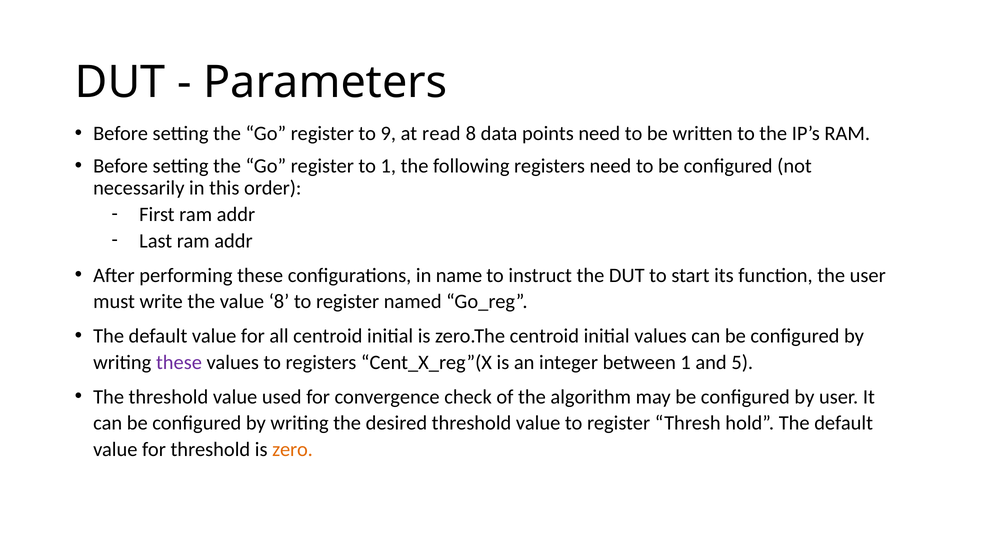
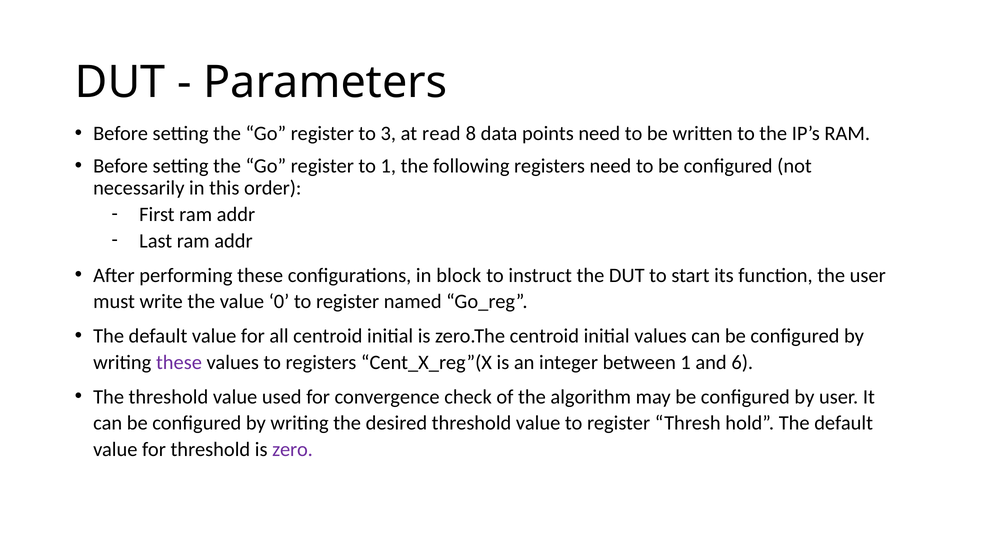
9: 9 -> 3 (388, 133)
name: name -> block (459, 275)
value 8: 8 -> 0 (279, 301)
5: 5 -> 6 (742, 362)
zero colour: orange -> purple (292, 449)
